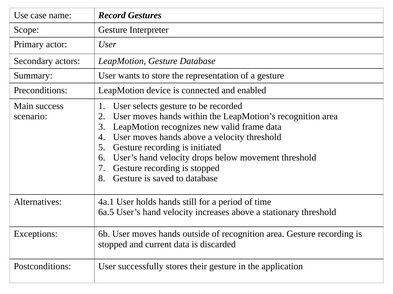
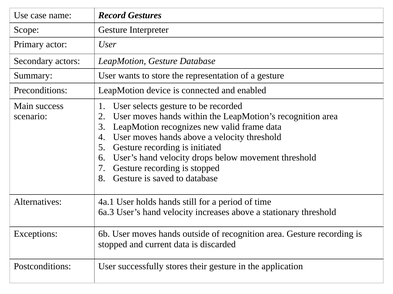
6a.5: 6a.5 -> 6a.3 (106, 213)
